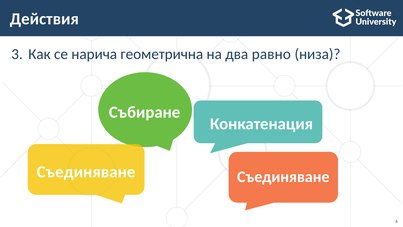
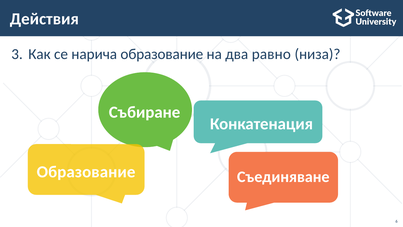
нарича геометрична: геометрична -> образование (162, 54)
Съединяване: Съединяване -> Образование (86, 172)
